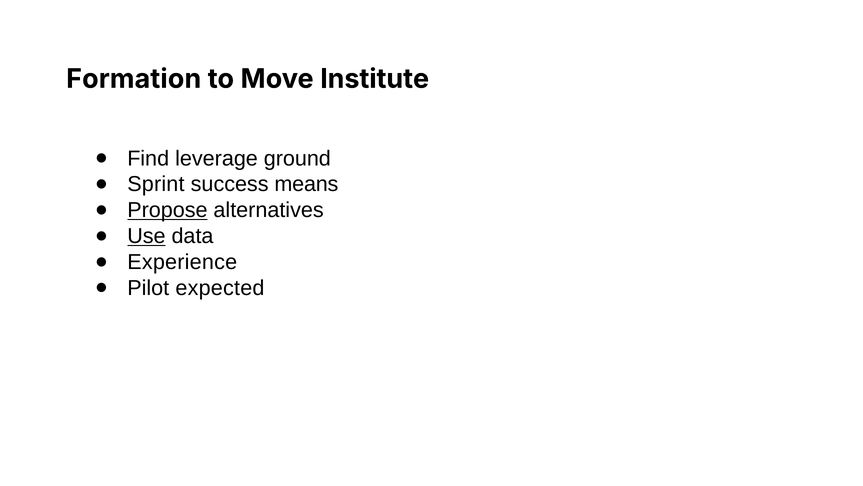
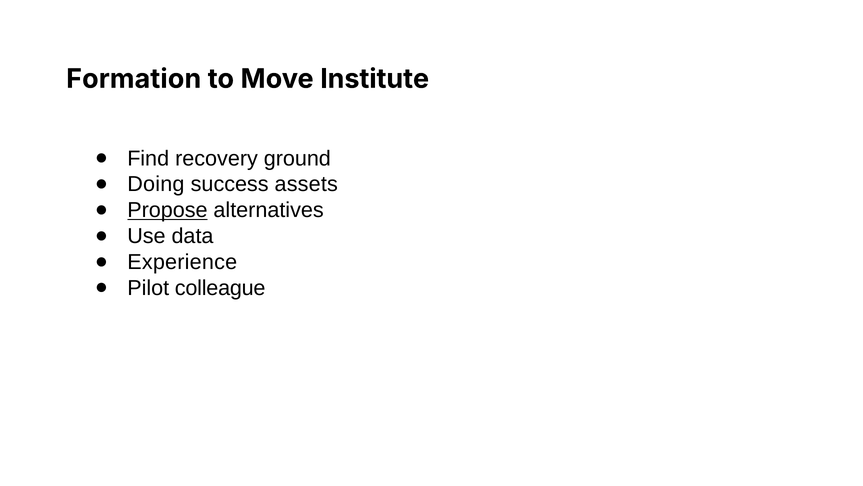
leverage: leverage -> recovery (216, 158)
Sprint: Sprint -> Doing (156, 184)
means: means -> assets (306, 184)
Use underline: present -> none (146, 236)
expected: expected -> colleague (220, 288)
